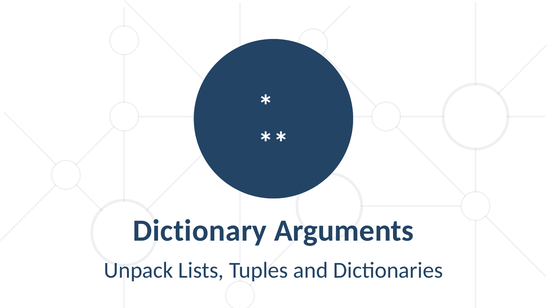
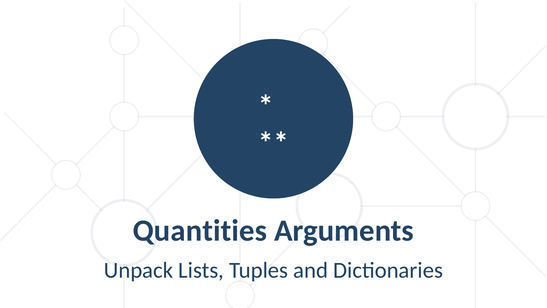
Dictionary: Dictionary -> Quantities (200, 230)
